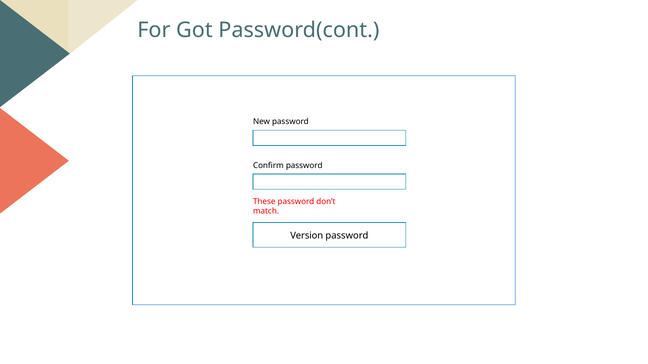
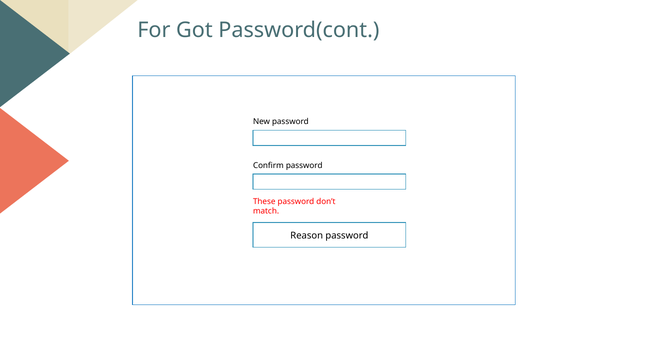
Version: Version -> Reason (307, 236)
